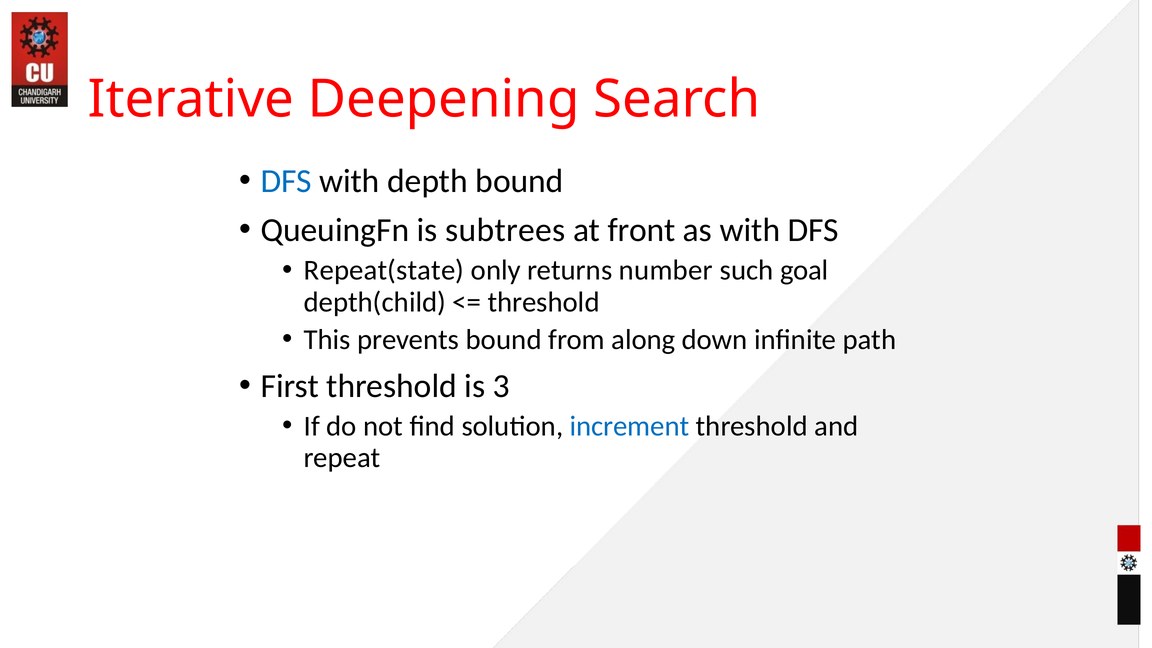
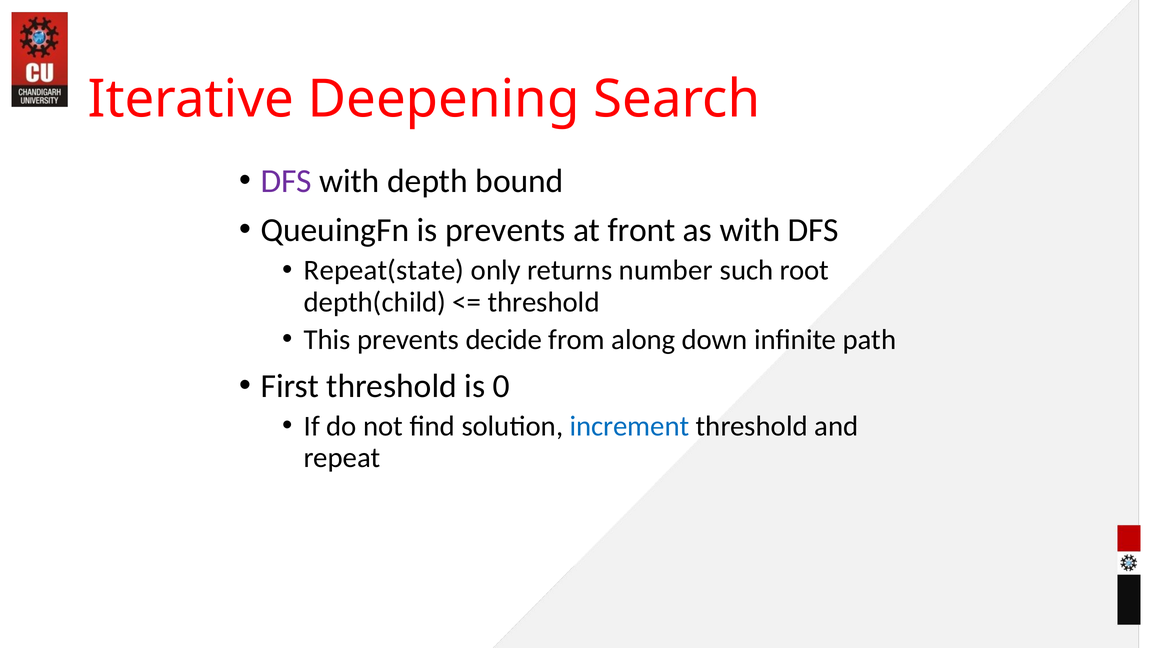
DFS colour: blue -> purple (286, 181)
is subtrees: subtrees -> prevents (505, 230)
goal: goal -> root (804, 270)
prevents bound: bound -> decide (504, 340)
3: 3 -> 0 (501, 386)
